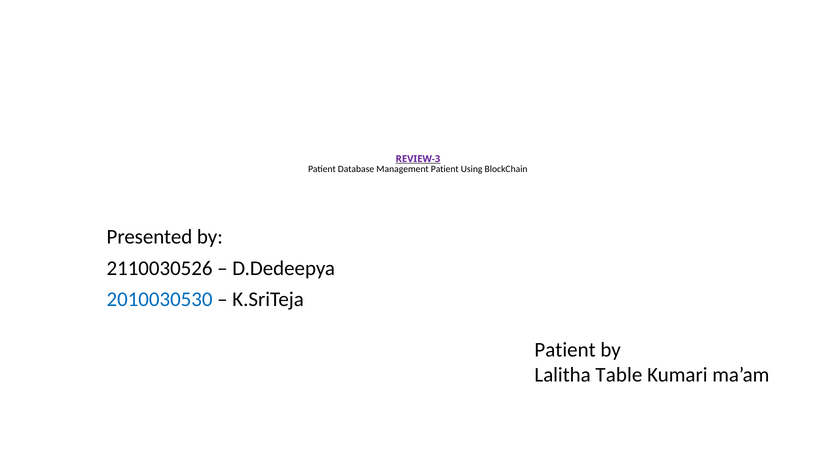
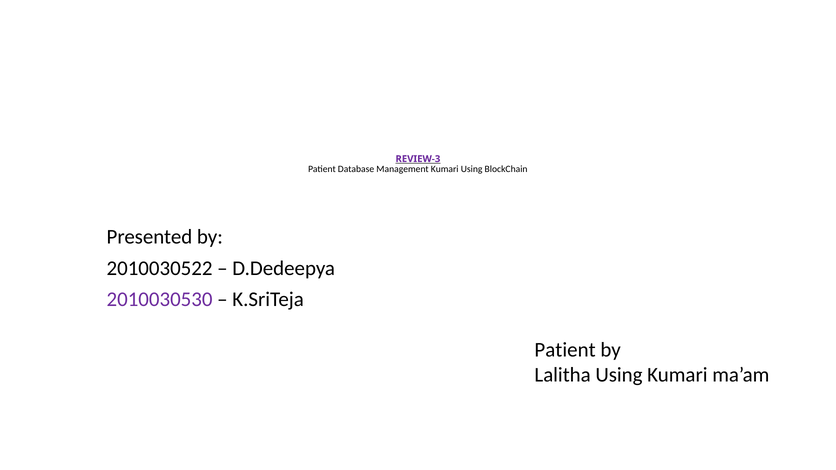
Management Patient: Patient -> Kumari (445, 169)
2110030526: 2110030526 -> 2010030522 (160, 268)
2010030530 colour: blue -> purple (160, 300)
Lalitha Table: Table -> Using (619, 375)
